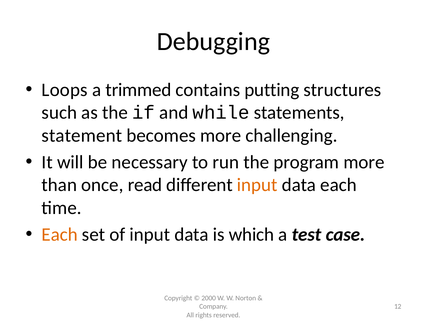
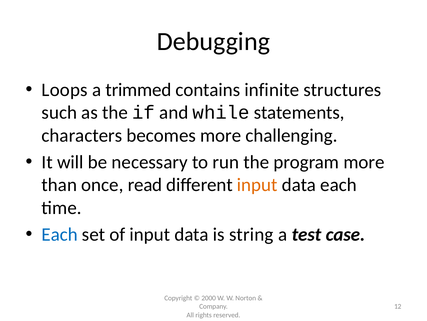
putting: putting -> infinite (272, 90)
statement: statement -> characters (82, 135)
Each colour: orange -> blue (60, 234)
which: which -> string (251, 234)
